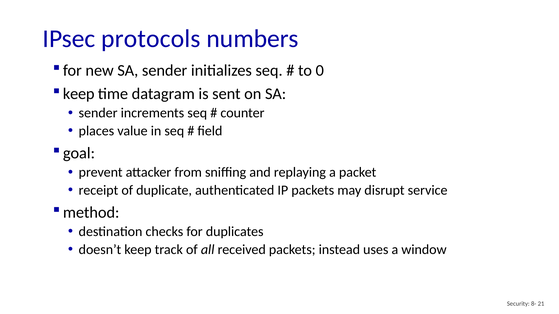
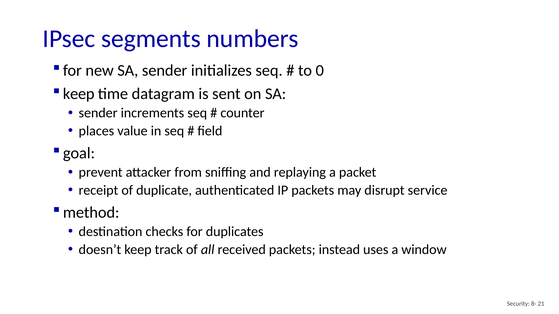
protocols: protocols -> segments (151, 39)
